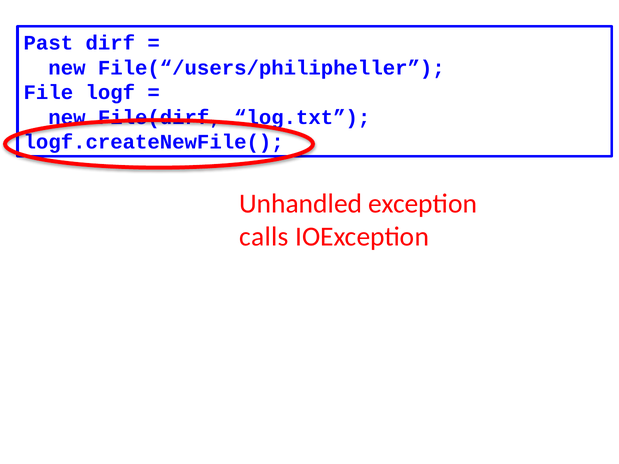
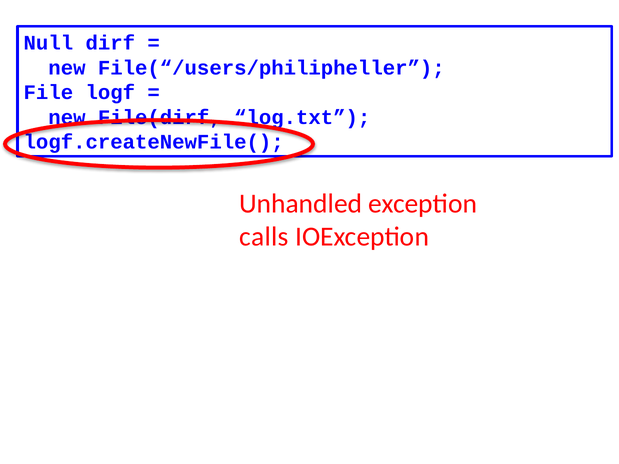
Past: Past -> Null (48, 43)
